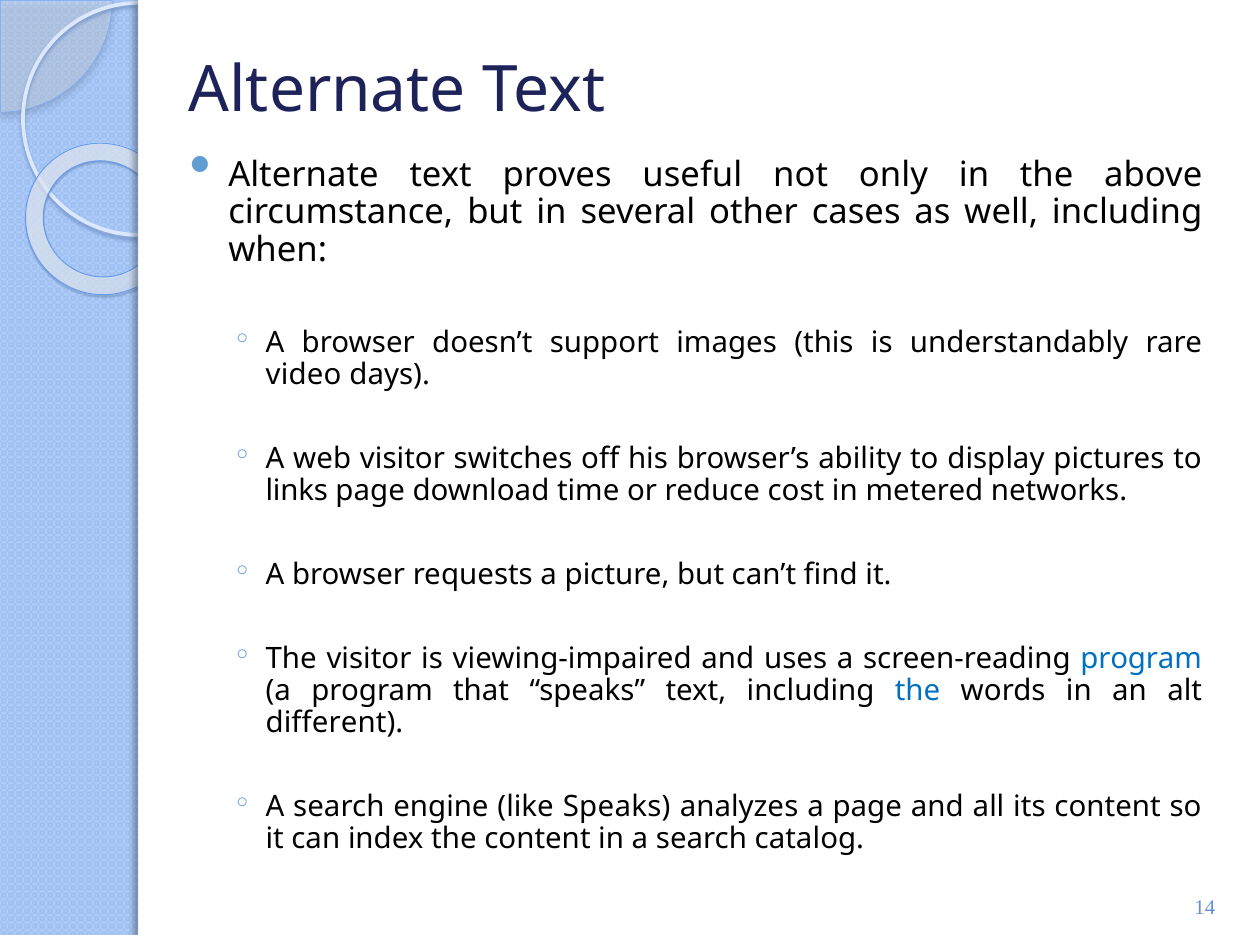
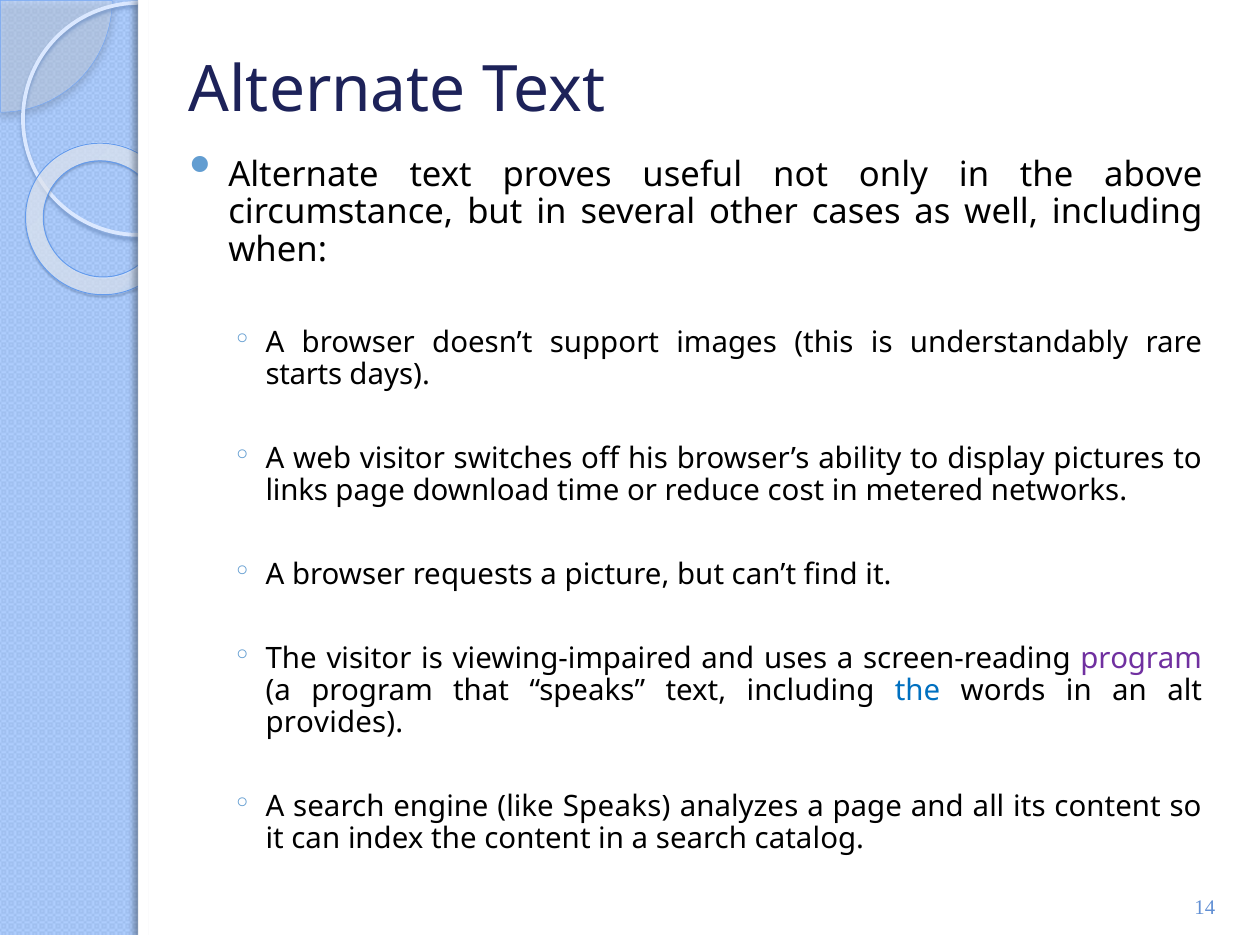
video: video -> starts (304, 375)
program colour: blue -> purple (1141, 659)
different: different -> provides (334, 722)
